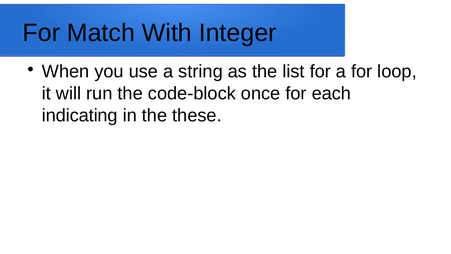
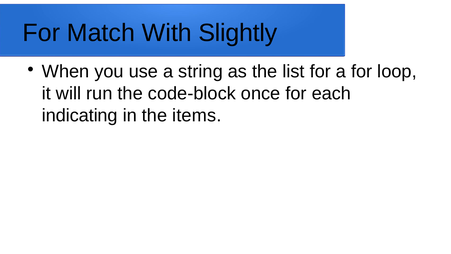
Integer: Integer -> Slightly (238, 33)
these: these -> items (197, 115)
